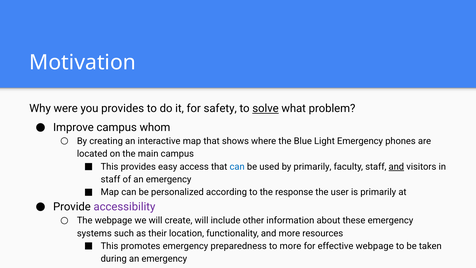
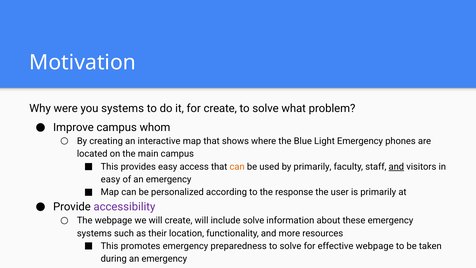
you provides: provides -> systems (123, 108)
for safety: safety -> create (220, 108)
solve underline: present -> none (266, 108)
can colour: blue -> orange (237, 167)
staff: staff -> easy (110, 179)
include other: other -> solve (253, 220)
preparedness to more: more -> solve (290, 246)
